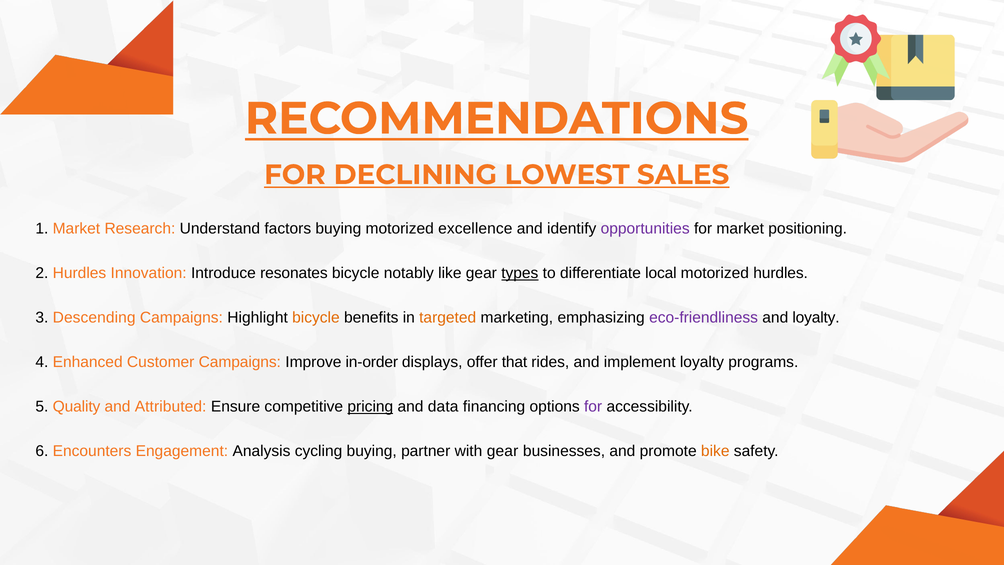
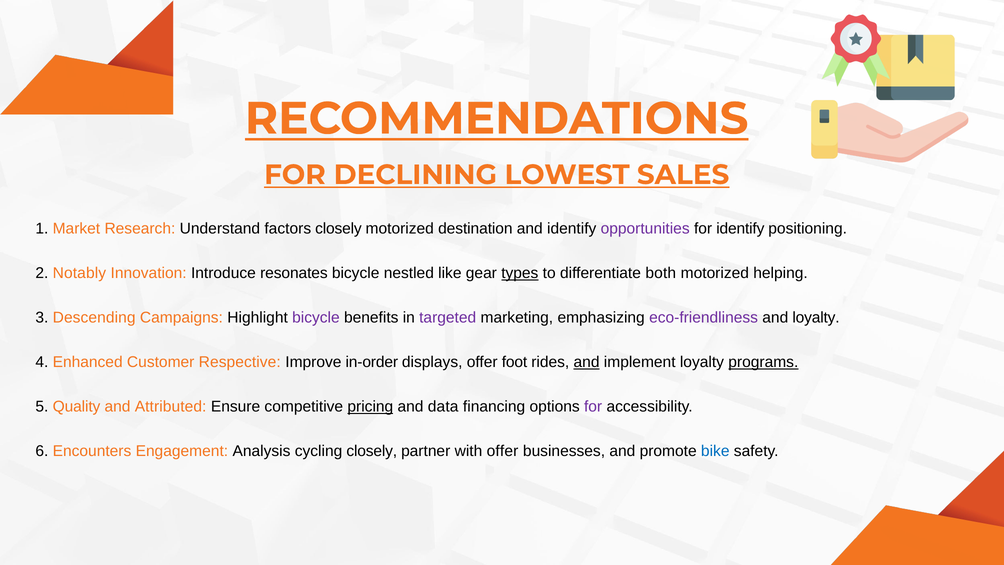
factors buying: buying -> closely (338, 229)
excellence: excellence -> destination (475, 229)
for market: market -> identify (740, 229)
2 Hurdles: Hurdles -> Notably (79, 273)
notably: notably -> nestled (409, 273)
local: local -> both (661, 273)
motorized hurdles: hurdles -> helping (781, 273)
bicycle colour: orange -> purple (316, 318)
targeted colour: orange -> purple (448, 318)
Customer Campaigns: Campaigns -> Respective (240, 362)
that: that -> foot (515, 362)
and underline: none -> present (587, 362)
programs underline: none -> present (763, 362)
cycling buying: buying -> closely (372, 451)
with gear: gear -> offer (503, 451)
bike colour: orange -> blue (715, 451)
